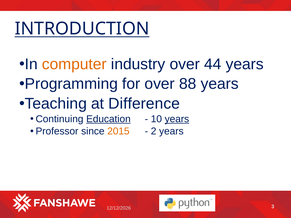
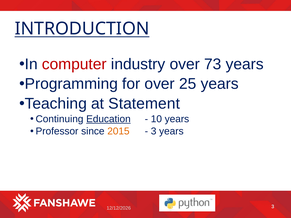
computer colour: orange -> red (74, 64)
44: 44 -> 73 (213, 64)
88: 88 -> 25 (188, 84)
Difference: Difference -> Statement (144, 104)
years underline: present -> none (177, 119)
2: 2 -> 3 (154, 131)
